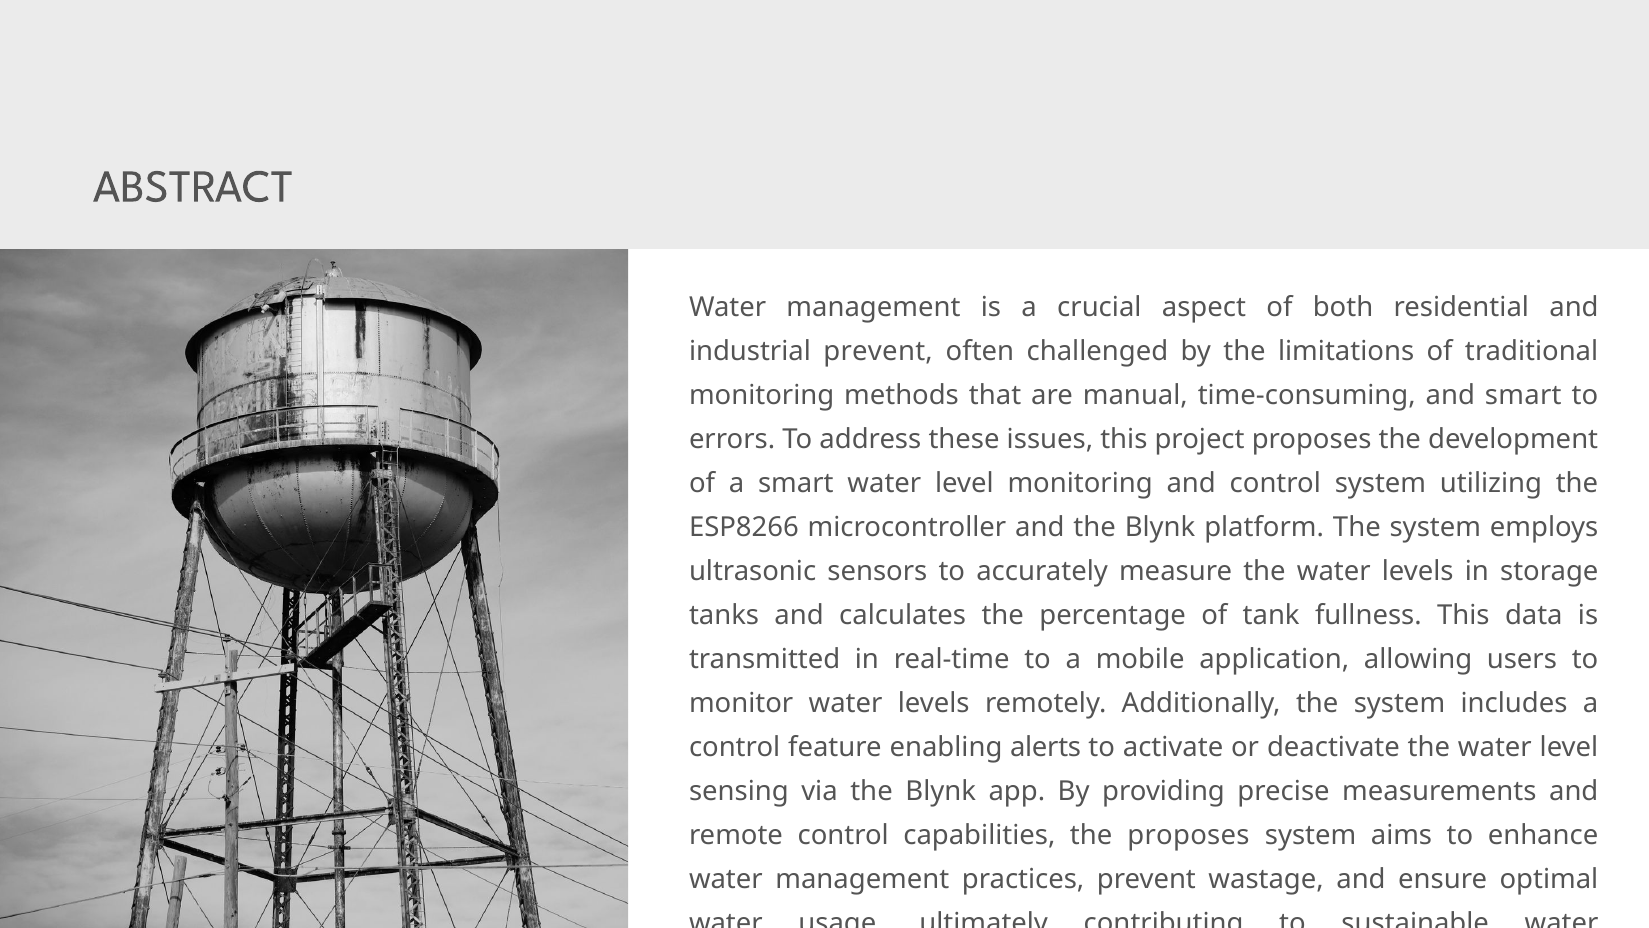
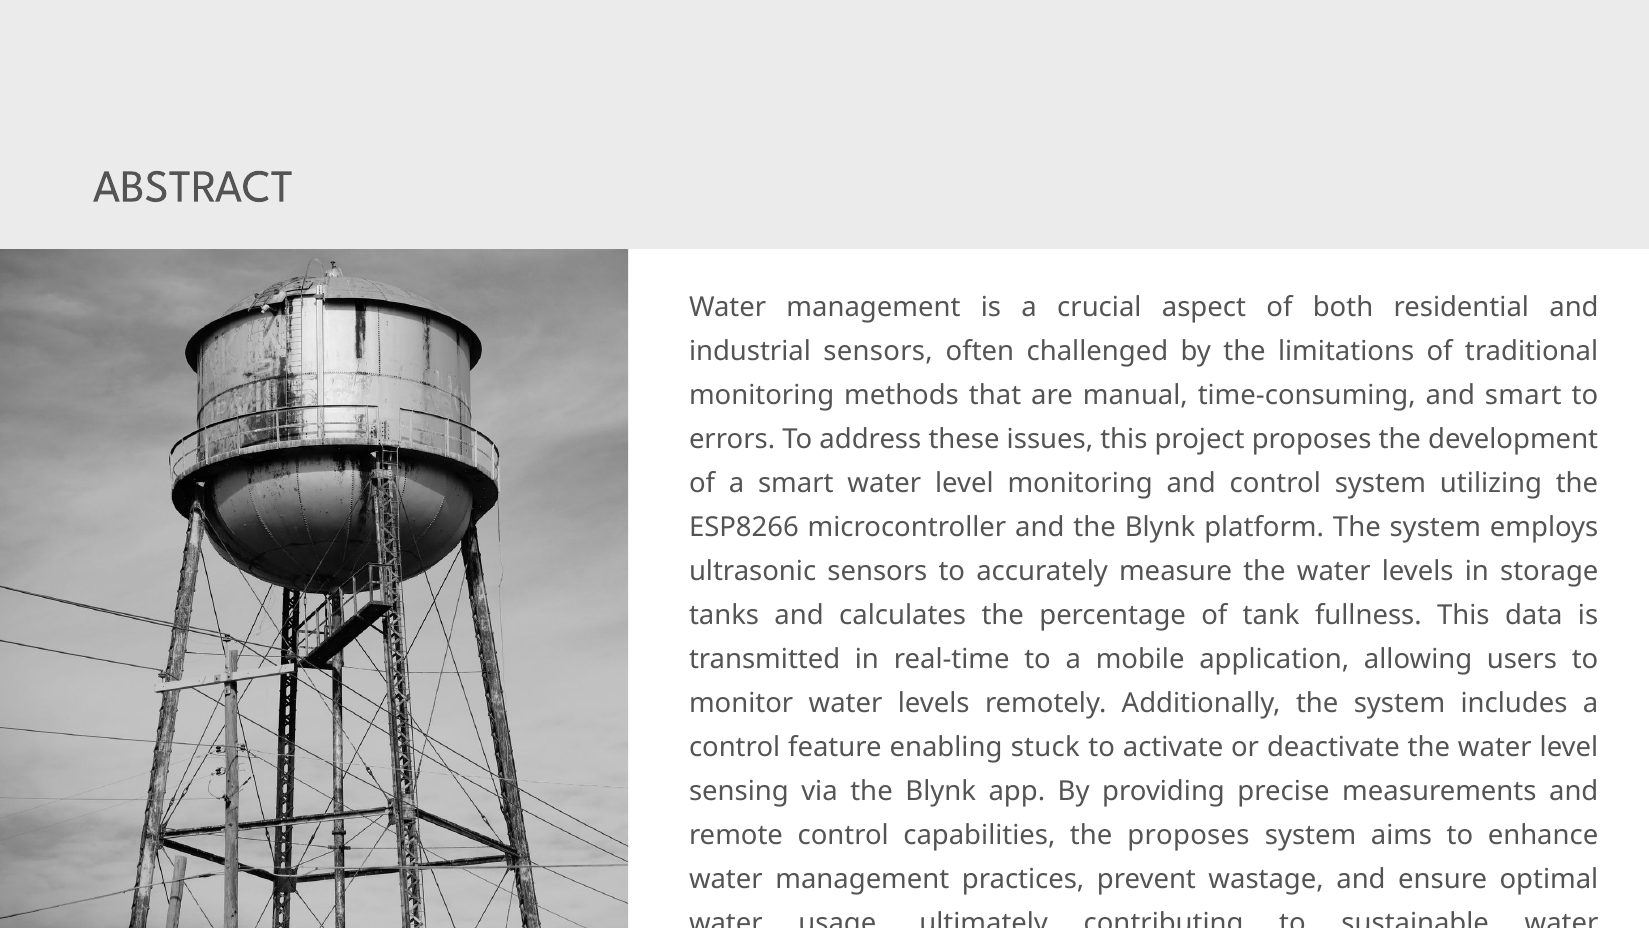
industrial prevent: prevent -> sensors (878, 351)
alerts: alerts -> stuck (1045, 747)
